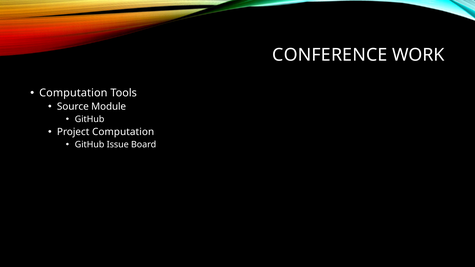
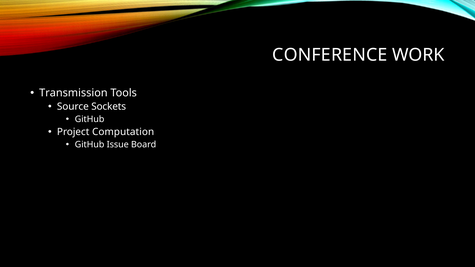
Computation: Computation -> Transmission (73, 93)
Module: Module -> Sockets (109, 107)
